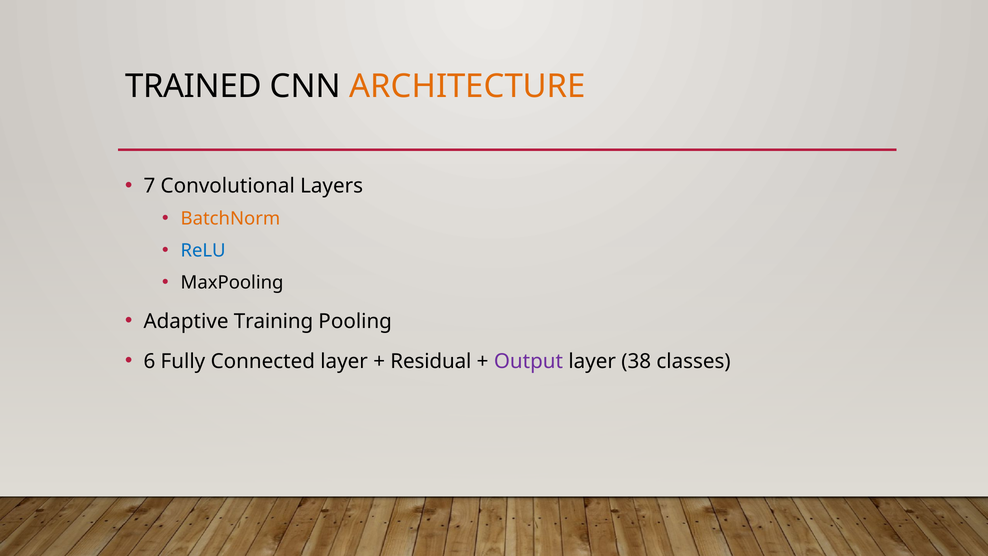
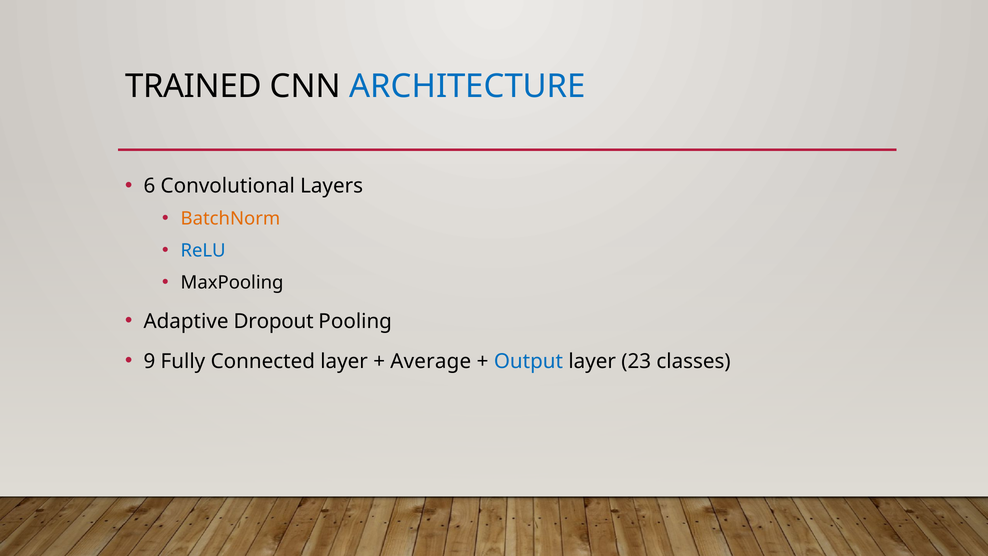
ARCHITECTURE colour: orange -> blue (468, 87)
7: 7 -> 6 (149, 186)
Training: Training -> Dropout (274, 321)
6: 6 -> 9 (149, 361)
Residual: Residual -> Average (431, 361)
Output colour: purple -> blue (528, 361)
38: 38 -> 23 (636, 361)
